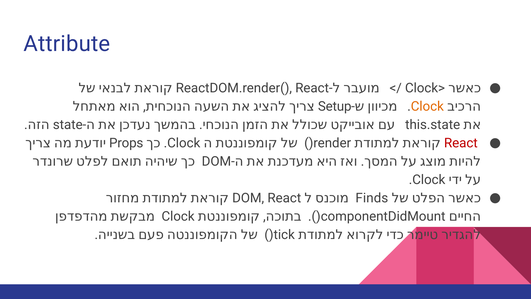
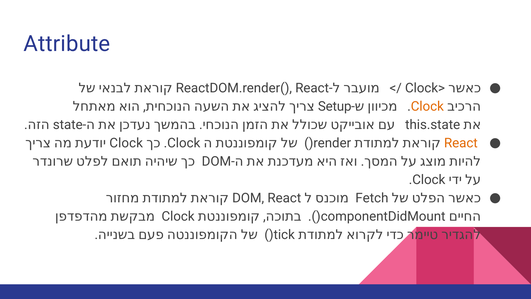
Props: Props -> Clock (126, 143)
React colour: red -> orange (461, 143)
Finds: Finds -> Fetch (372, 198)
